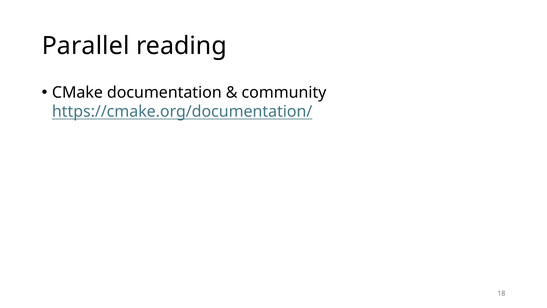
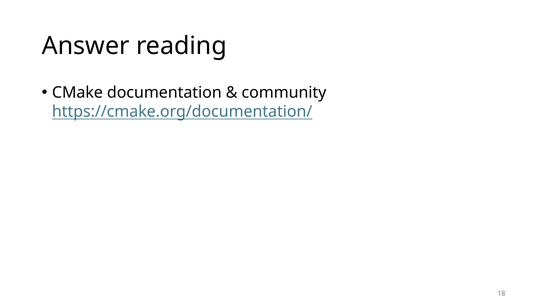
Parallel: Parallel -> Answer (86, 46)
